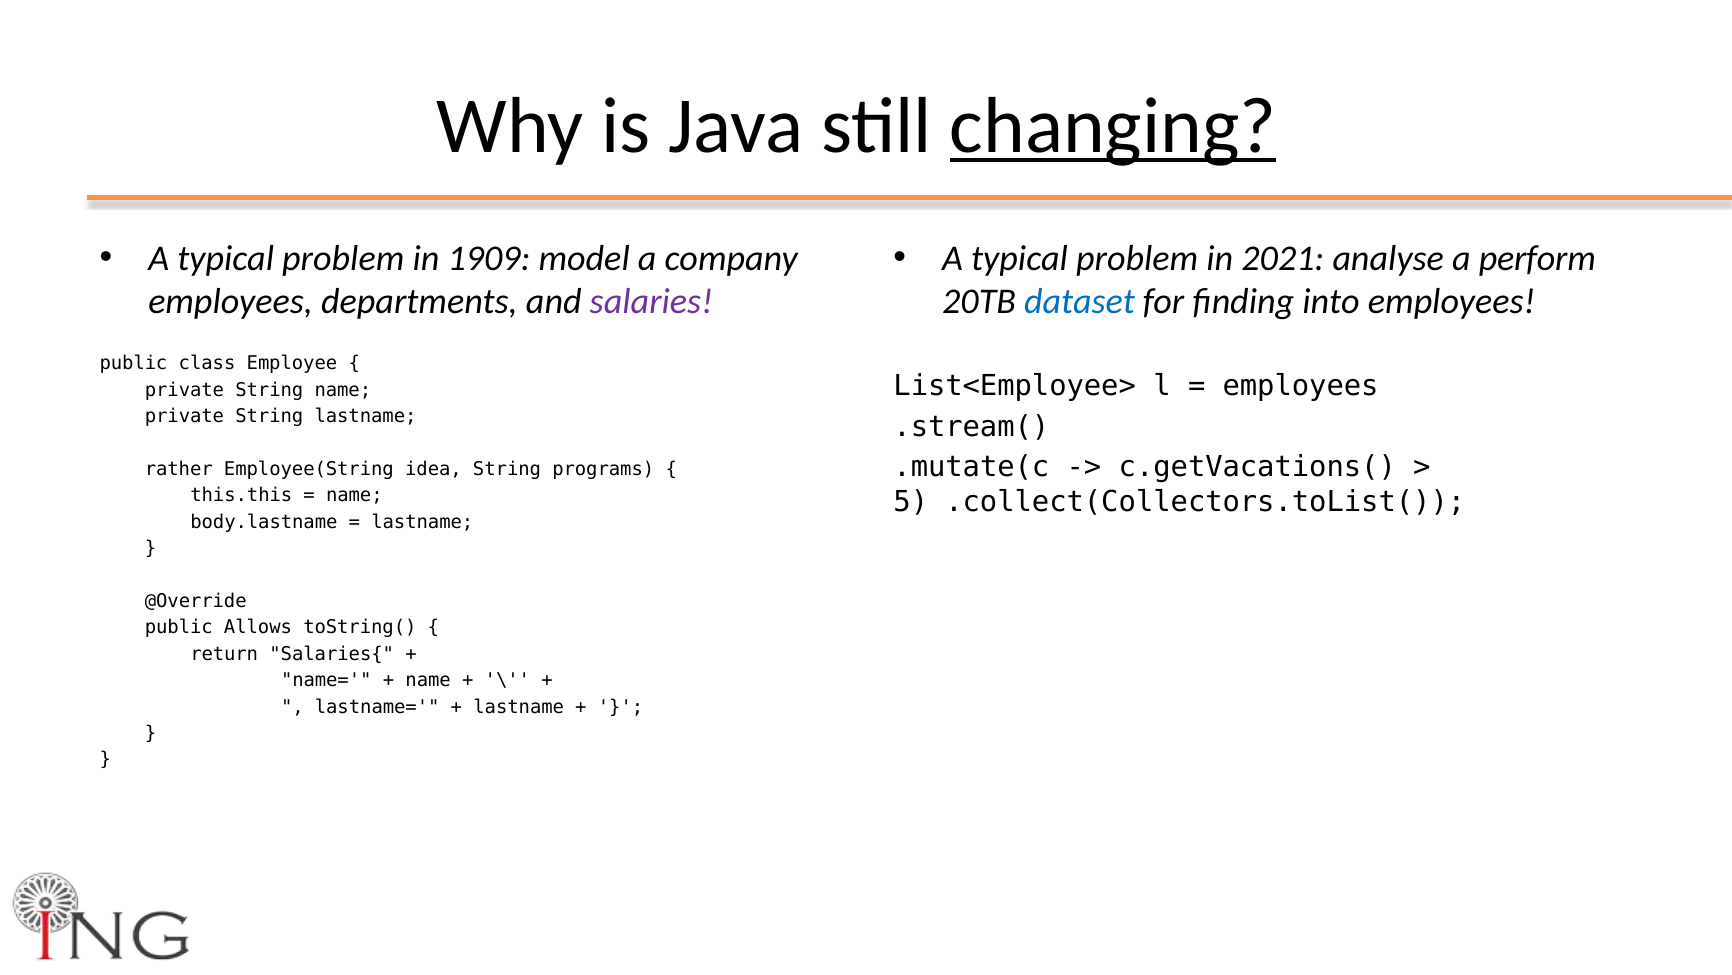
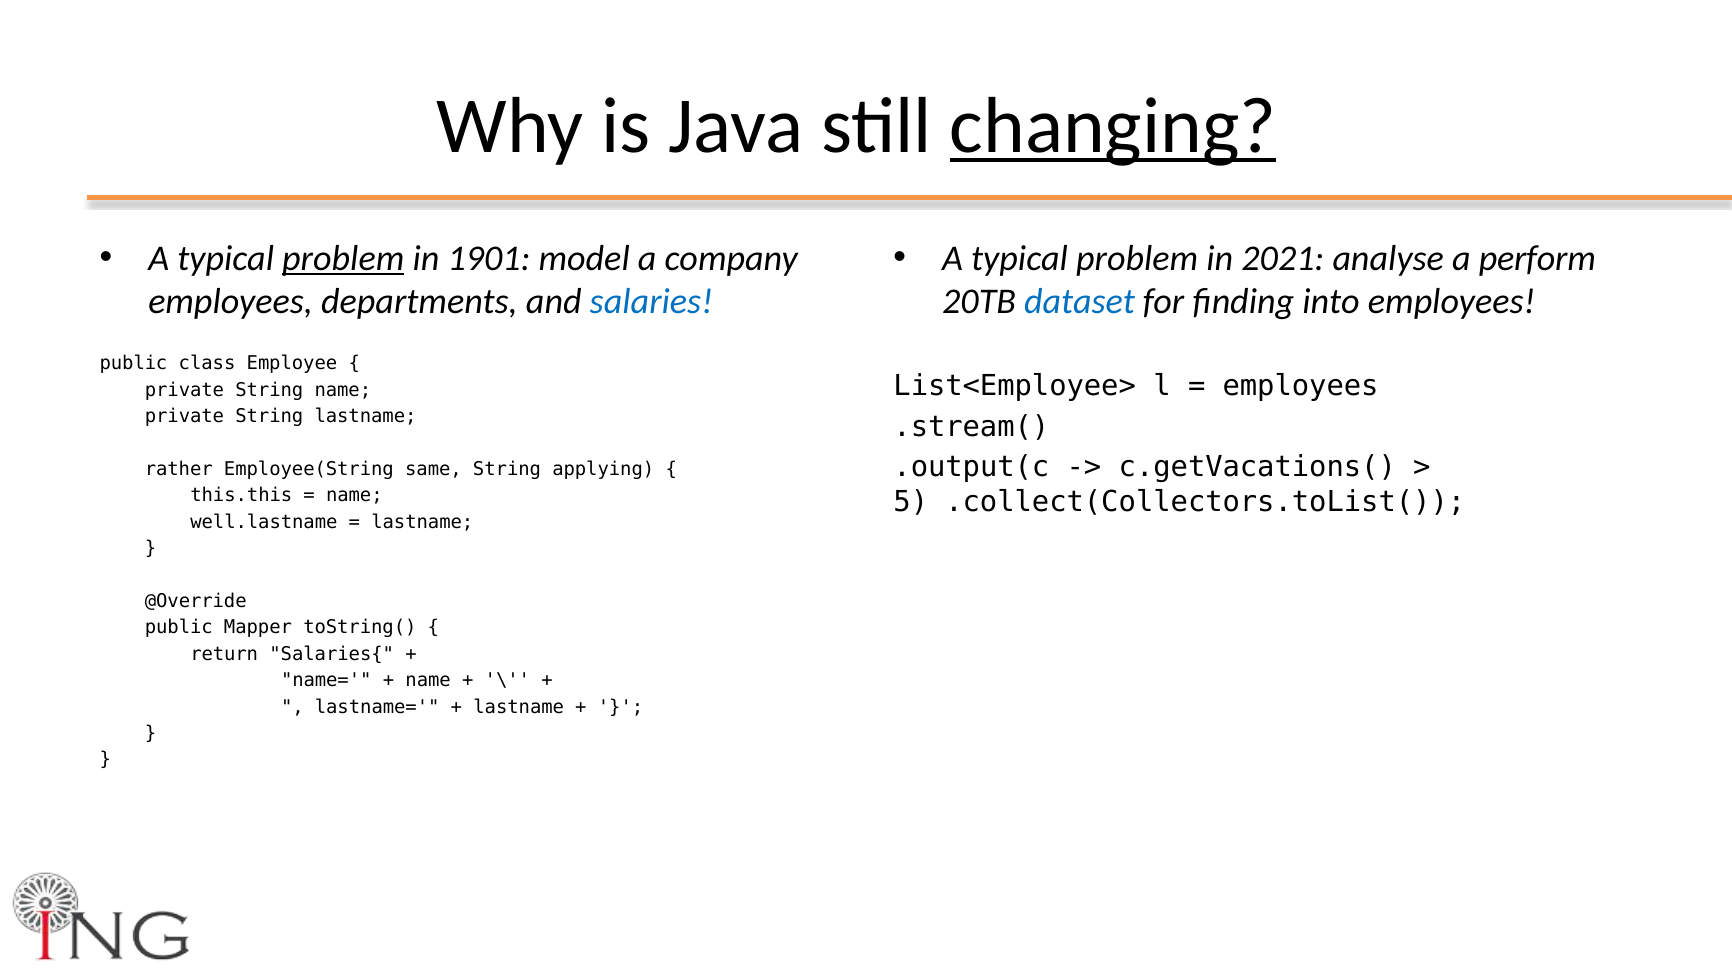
problem underline: none -> present (343, 258)
1909: 1909 -> 1901 (489, 258)
salaries colour: purple -> blue (651, 301)
.mutate(c: .mutate(c -> .output(c (971, 467)
idea: idea -> same (433, 469)
programs: programs -> applying (603, 469)
body.lastname: body.lastname -> well.lastname (264, 522)
Allows: Allows -> Mapper (258, 627)
